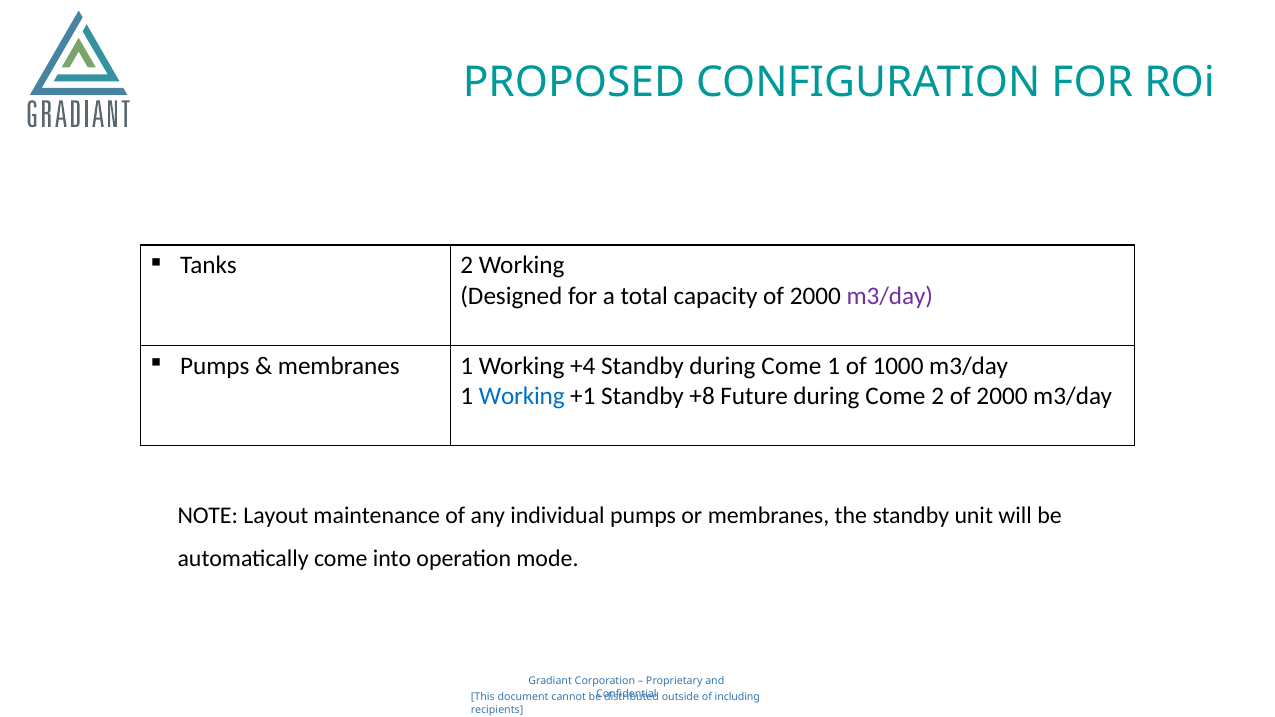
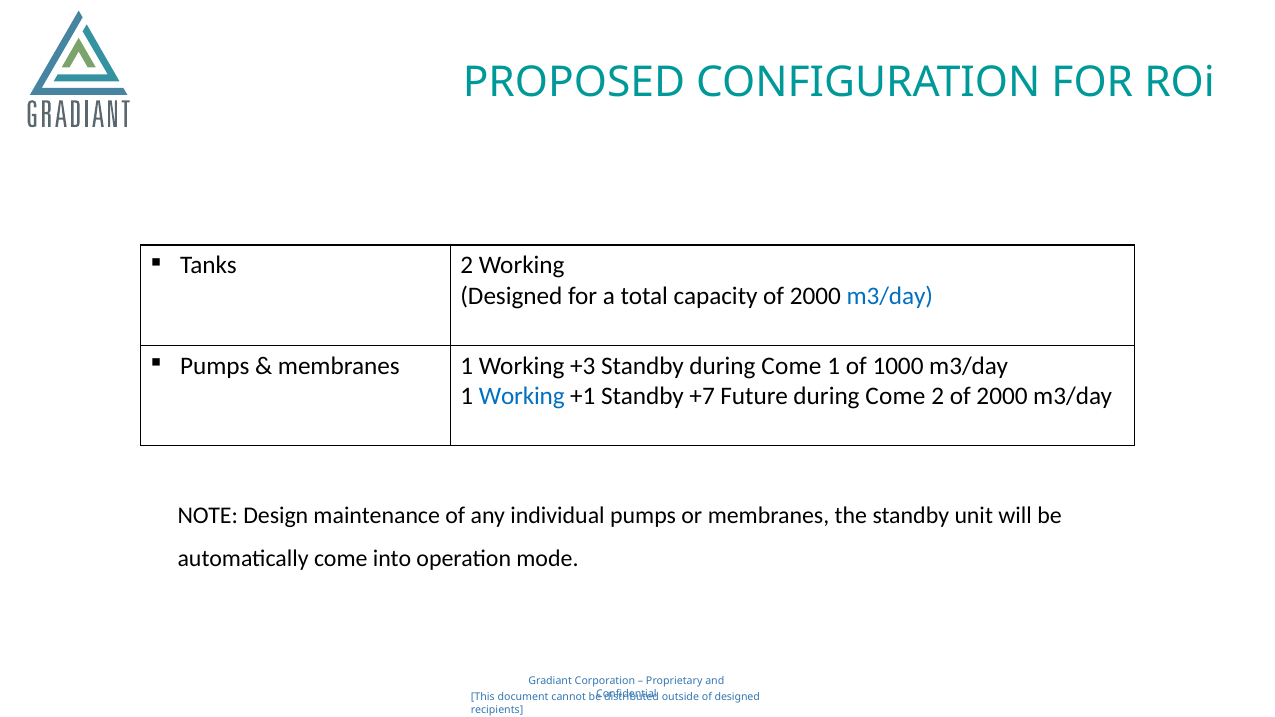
m3/day colour: purple -> blue (890, 296)
+4: +4 -> +3 (583, 366)
+8: +8 -> +7 (702, 396)
Layout: Layout -> Design (276, 516)
of including: including -> designed (737, 697)
